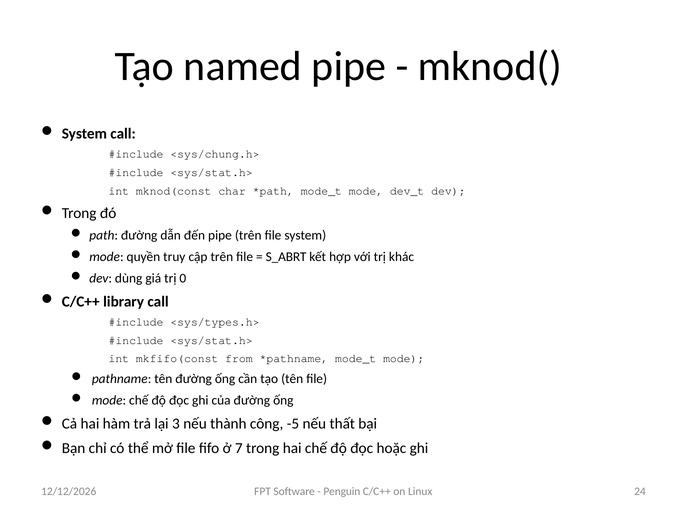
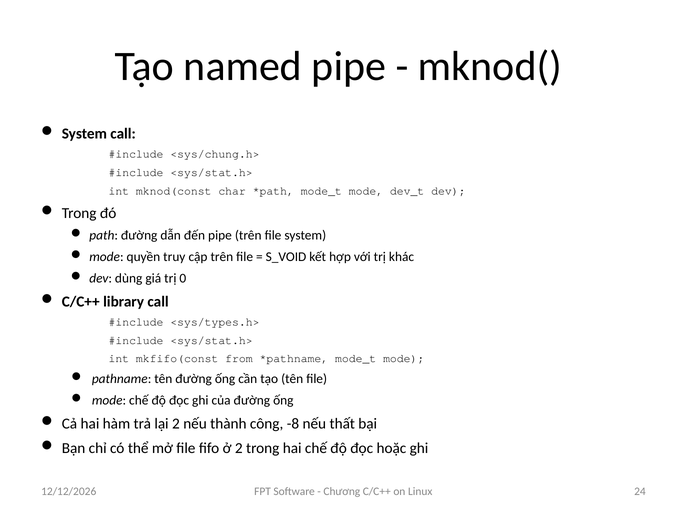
S_ABRT: S_ABRT -> S_VOID (286, 257)
lại 3: 3 -> 2 (176, 424)
-5: -5 -> -8 (293, 424)
ở 7: 7 -> 2 (239, 448)
Penguin: Penguin -> Chương (342, 492)
